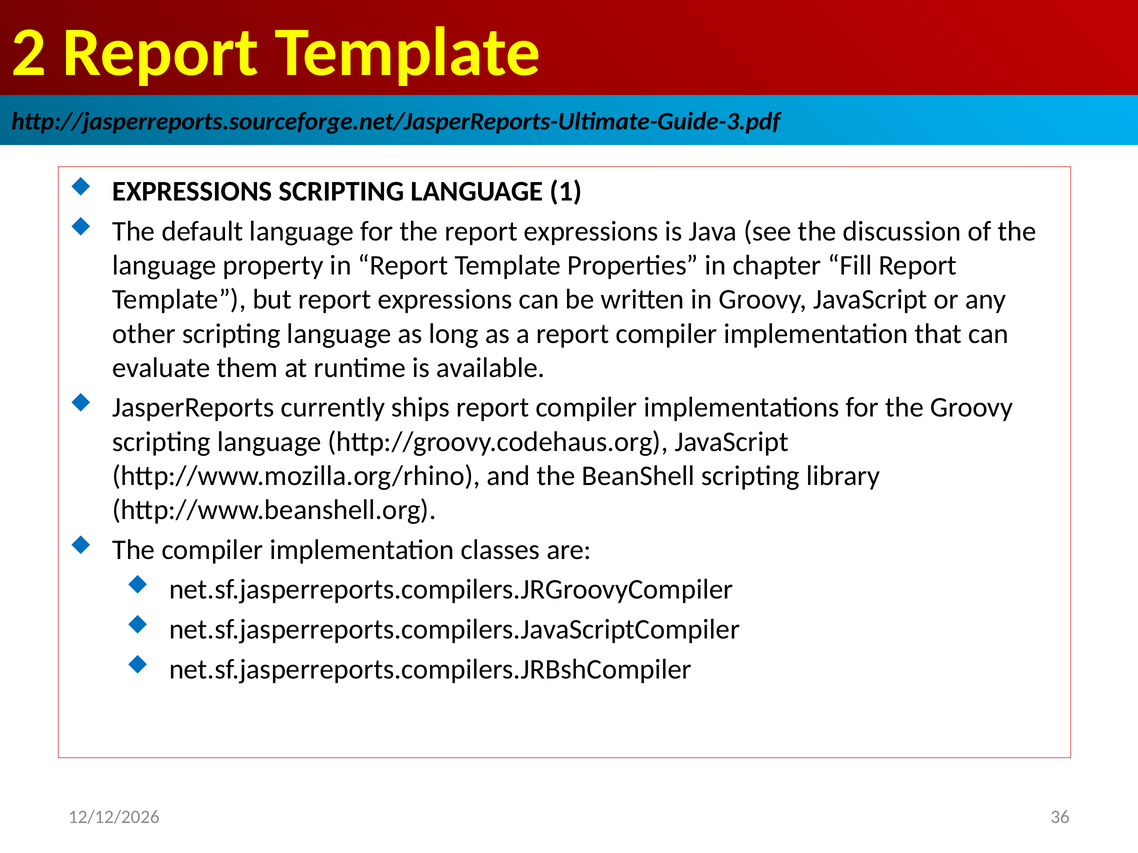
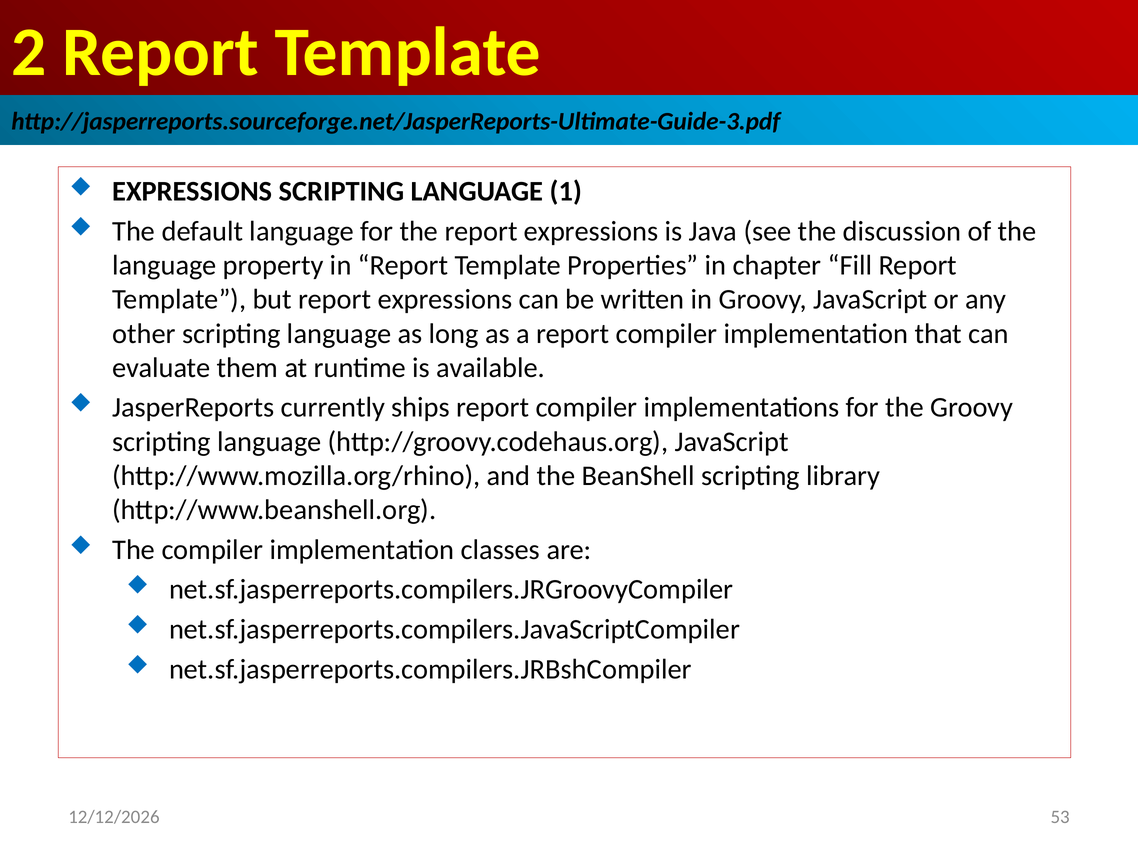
36: 36 -> 53 (1060, 817)
